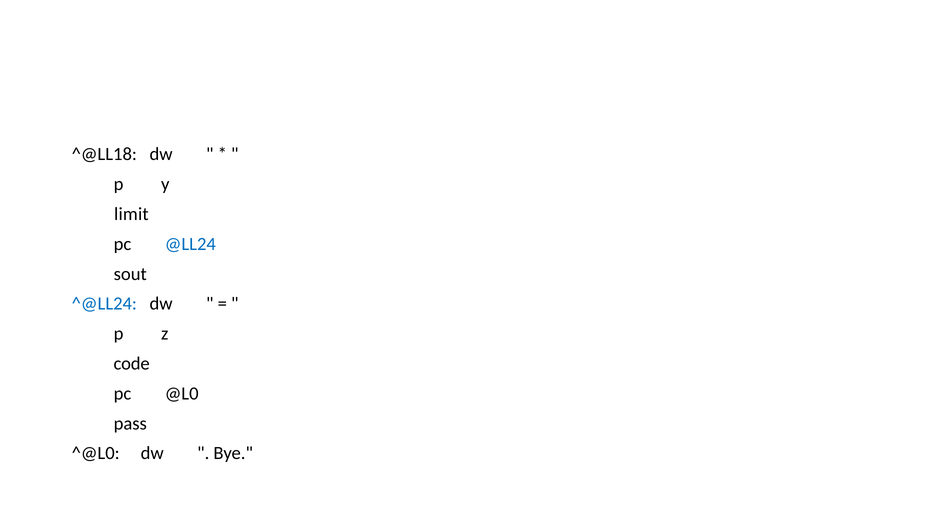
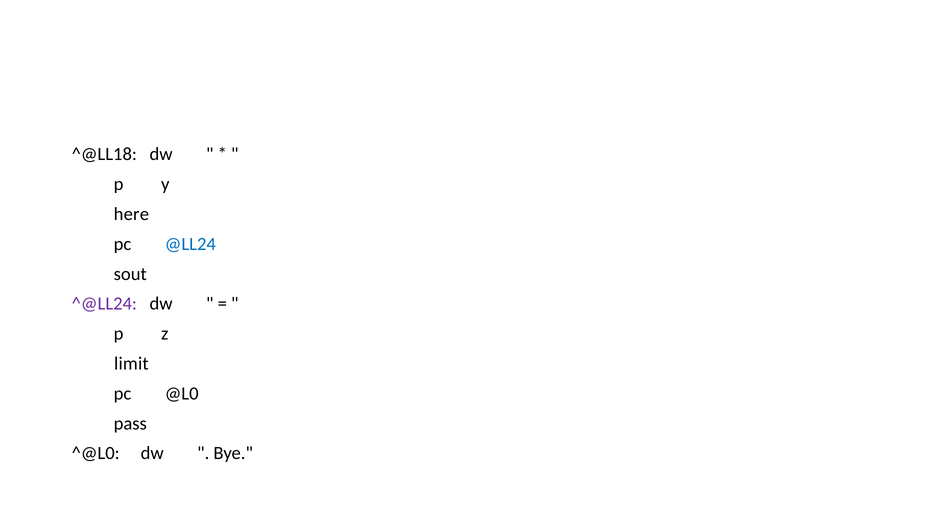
limit: limit -> here (131, 214)
^@LL24 colour: blue -> purple (104, 304)
code: code -> limit (131, 364)
